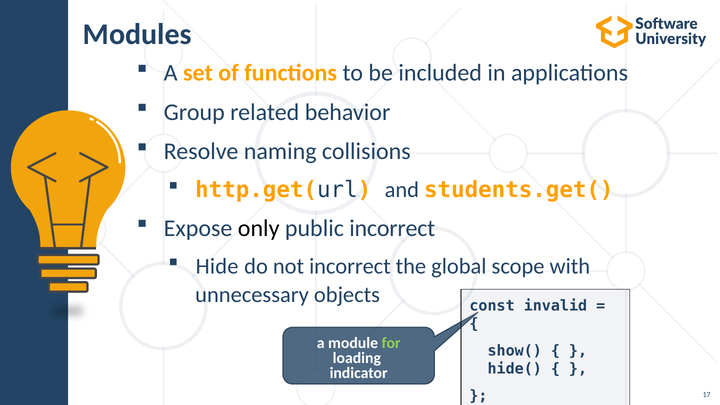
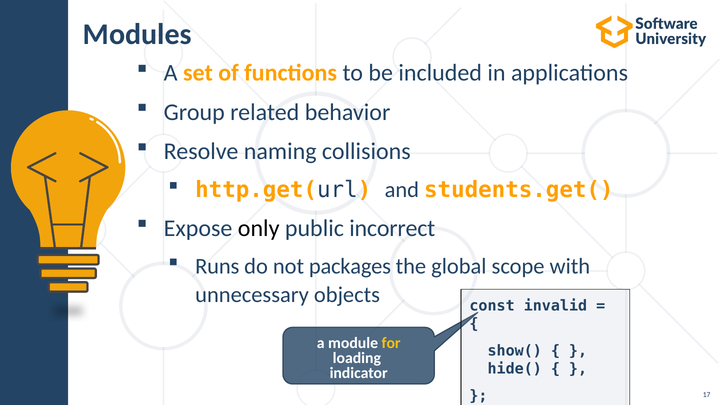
Hide: Hide -> Runs (217, 266)
not incorrect: incorrect -> packages (350, 266)
for colour: light green -> yellow (391, 343)
